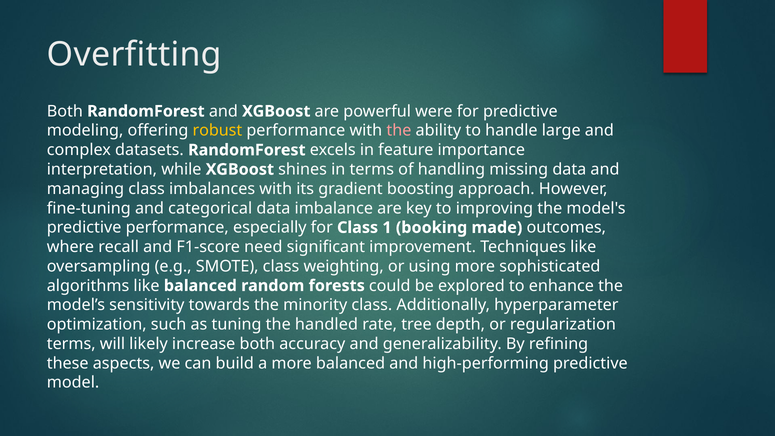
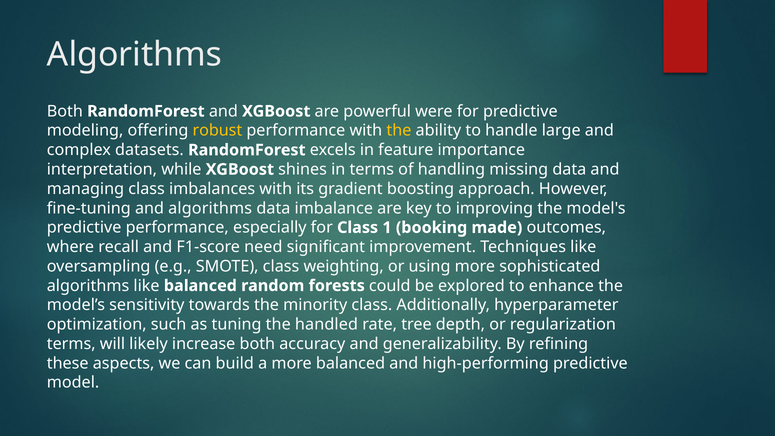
Overfitting: Overfitting -> Algorithms (135, 54)
the colour: pink -> yellow (399, 131)
and categorical: categorical -> algorithms (210, 208)
